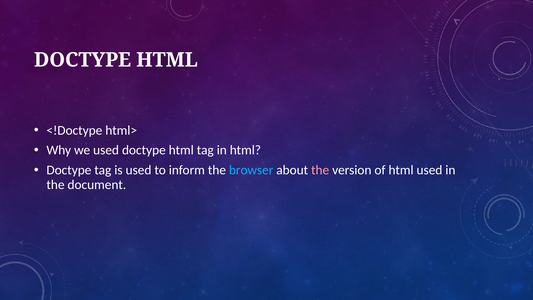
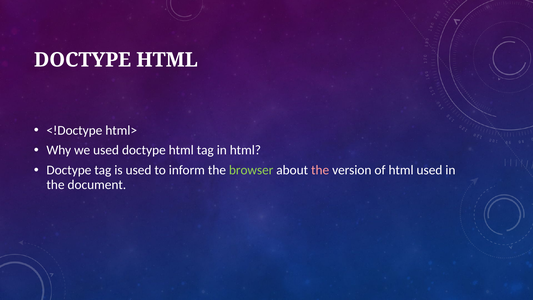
browser colour: light blue -> light green (251, 170)
